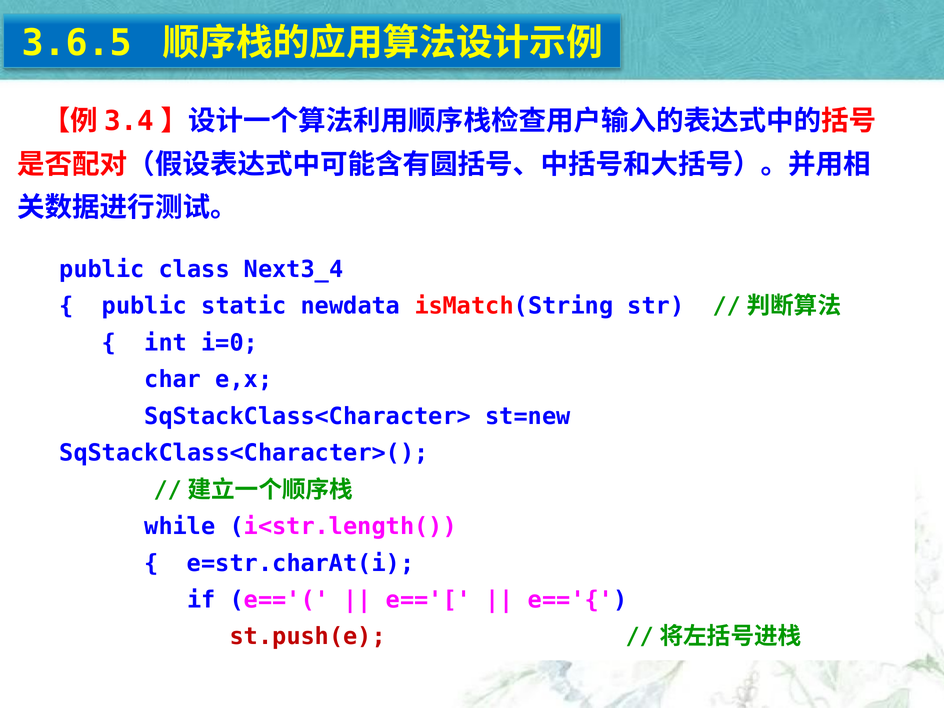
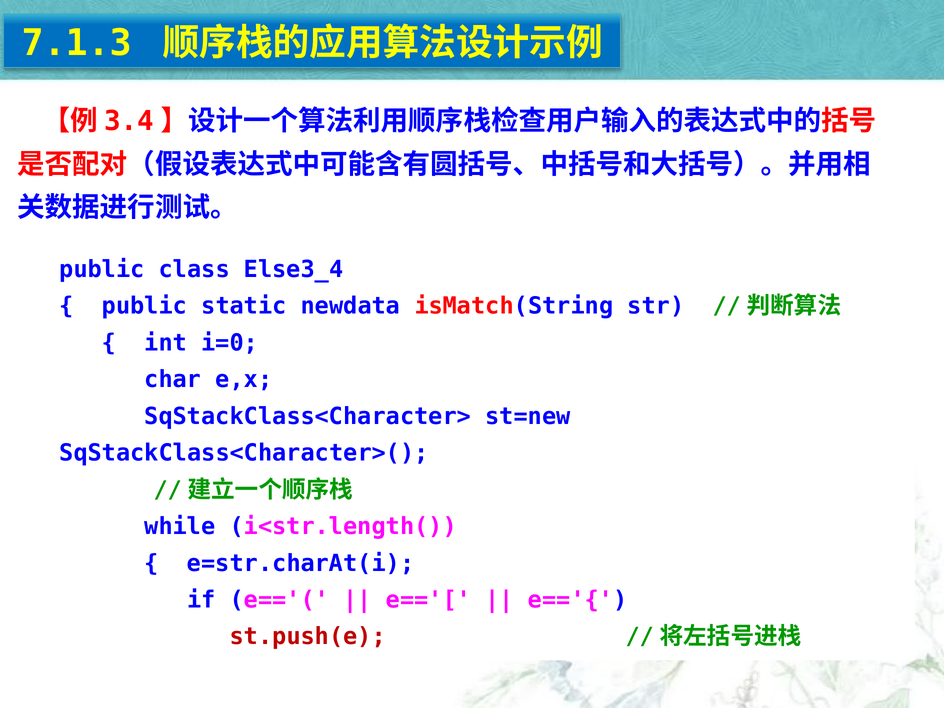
3.6.5: 3.6.5 -> 7.1.3 (77, 43)
Next3_4: Next3_4 -> Else3_4 (294, 269)
